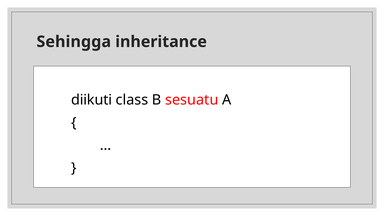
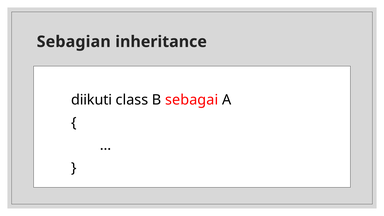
Sehingga: Sehingga -> Sebagian (74, 42)
sesuatu: sesuatu -> sebagai (192, 100)
